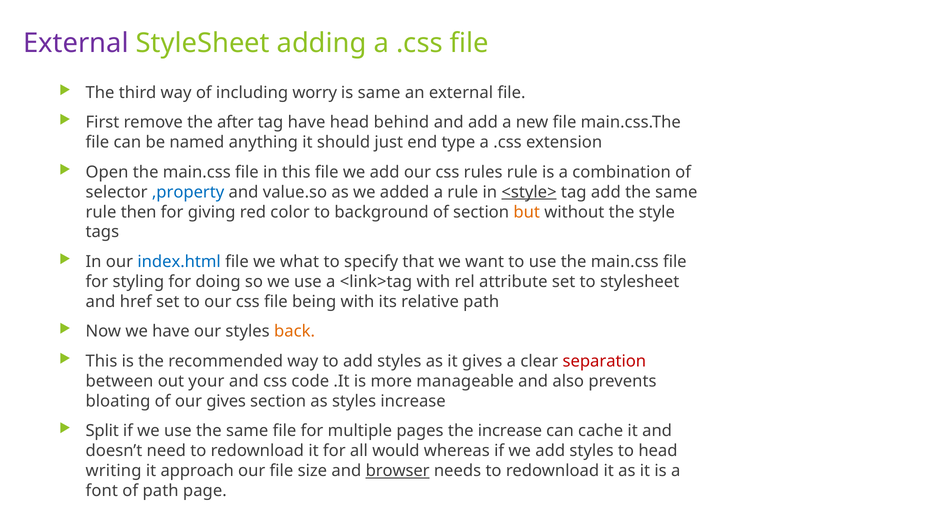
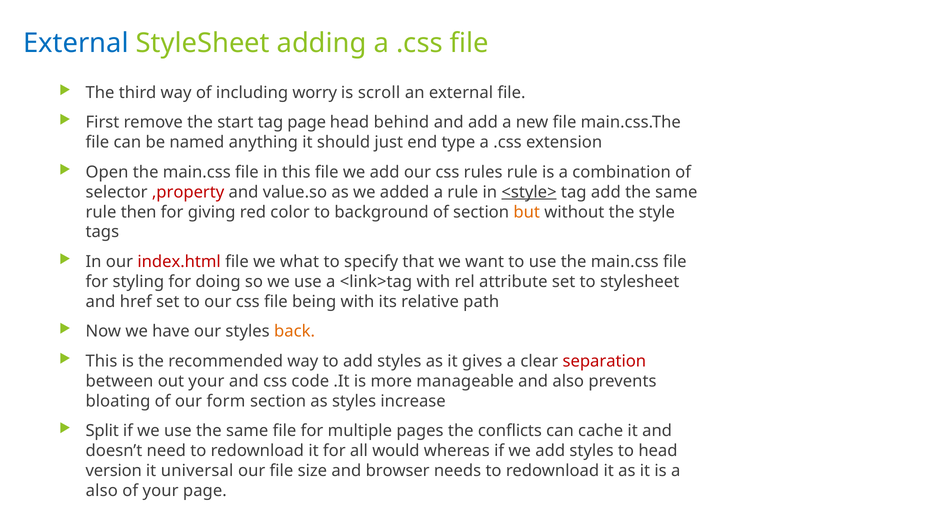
External colour: purple -> blue (76, 43)
is same: same -> scroll (379, 93)
after: after -> start (235, 122)
tag have: have -> page (307, 122)
,property colour: blue -> red (188, 192)
index.html colour: blue -> red (179, 262)
our gives: gives -> form (226, 401)
the increase: increase -> conflicts (510, 431)
writing: writing -> version (114, 471)
approach: approach -> universal (197, 471)
browser underline: present -> none (398, 471)
font: font -> also (102, 491)
of path: path -> your (161, 491)
